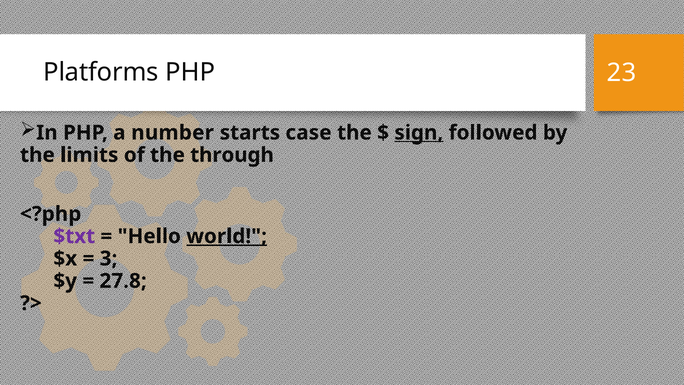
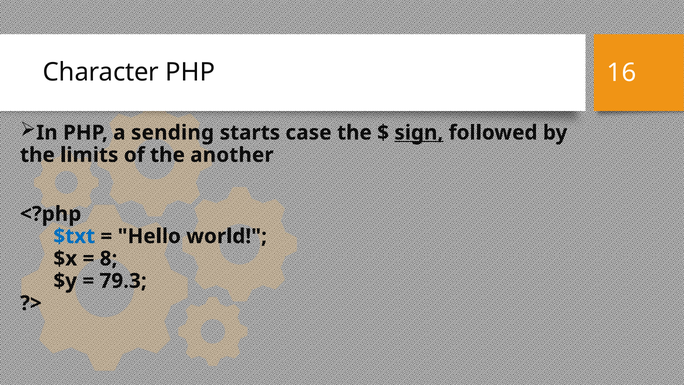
Platforms: Platforms -> Character (101, 72)
23: 23 -> 16 (622, 73)
number: number -> sending (173, 133)
through: through -> another (232, 155)
$txt colour: purple -> blue (74, 236)
world underline: present -> none (227, 236)
3: 3 -> 8 (109, 258)
27.8: 27.8 -> 79.3 (123, 281)
